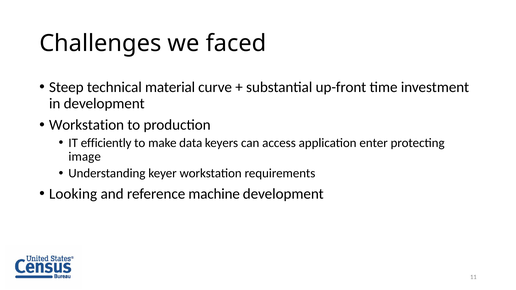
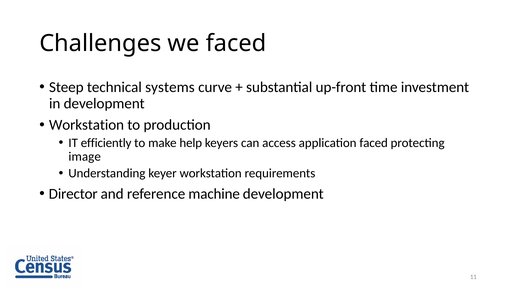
material: material -> systems (170, 87)
data: data -> help (191, 143)
application enter: enter -> faced (374, 143)
Looking: Looking -> Director (73, 194)
